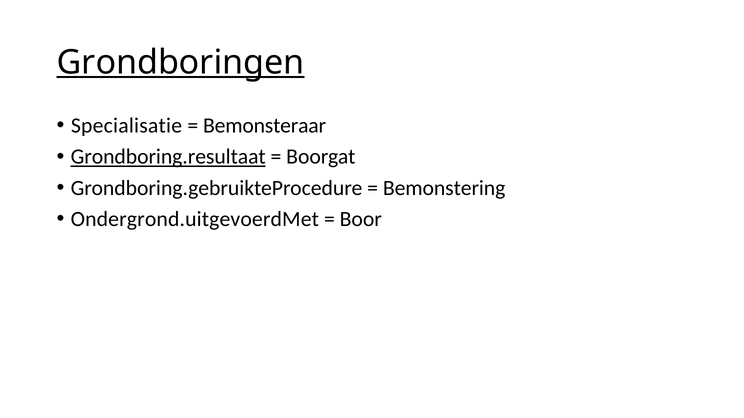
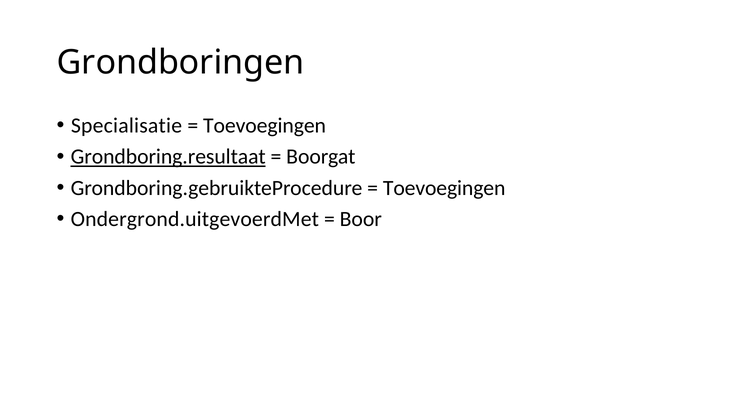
Grondboringen underline: present -> none (181, 62)
Bemonsteraar: Bemonsteraar -> Toevoegingen (265, 126)
Bemonstering: Bemonstering -> Toevoegingen (444, 188)
